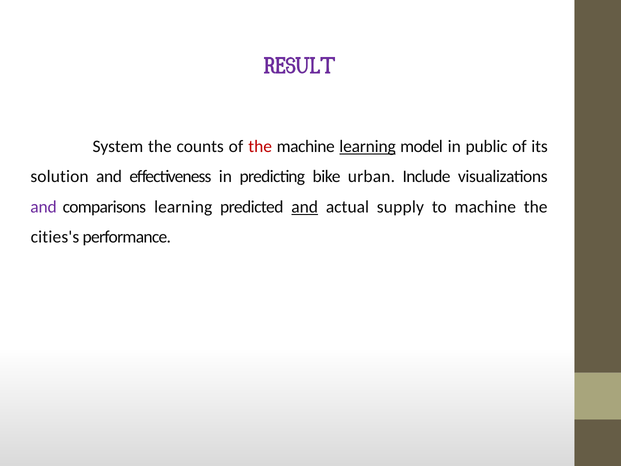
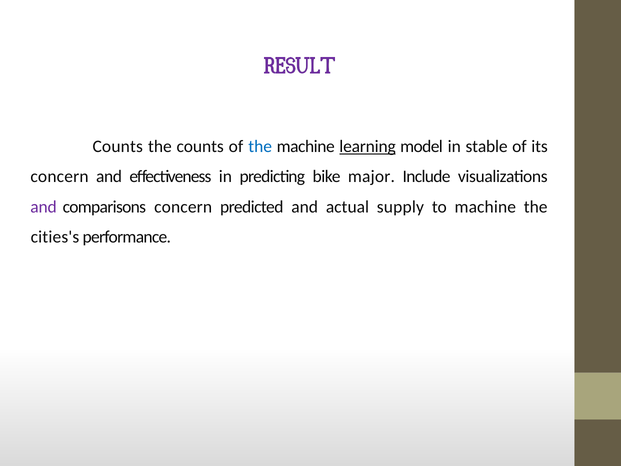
System: System -> Counts (118, 146)
the colour: red -> blue (260, 146)
public: public -> stable (487, 146)
solution: solution -> concern (60, 176)
urban: urban -> major (371, 176)
comparisons learning: learning -> concern (183, 207)
and underline: present -> none (305, 207)
